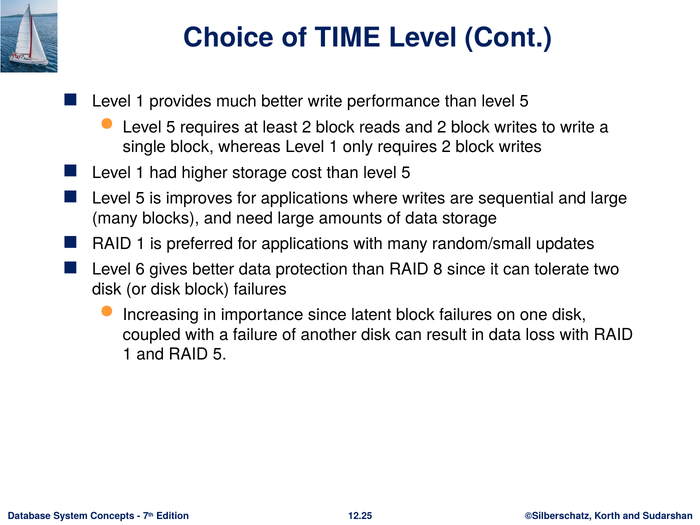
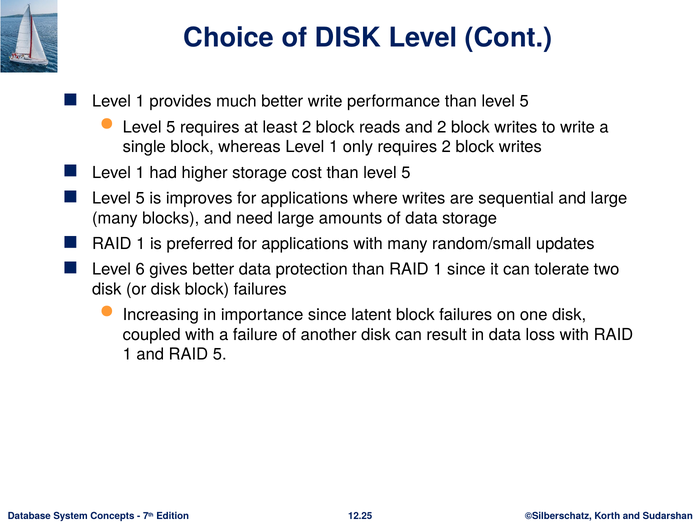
of TIME: TIME -> DISK (348, 38)
than RAID 8: 8 -> 1 (438, 269)
